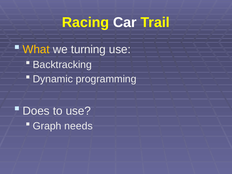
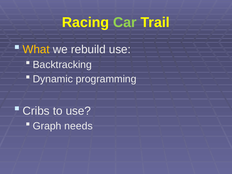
Car colour: white -> light green (125, 22)
turning: turning -> rebuild (88, 49)
Does: Does -> Cribs (36, 111)
